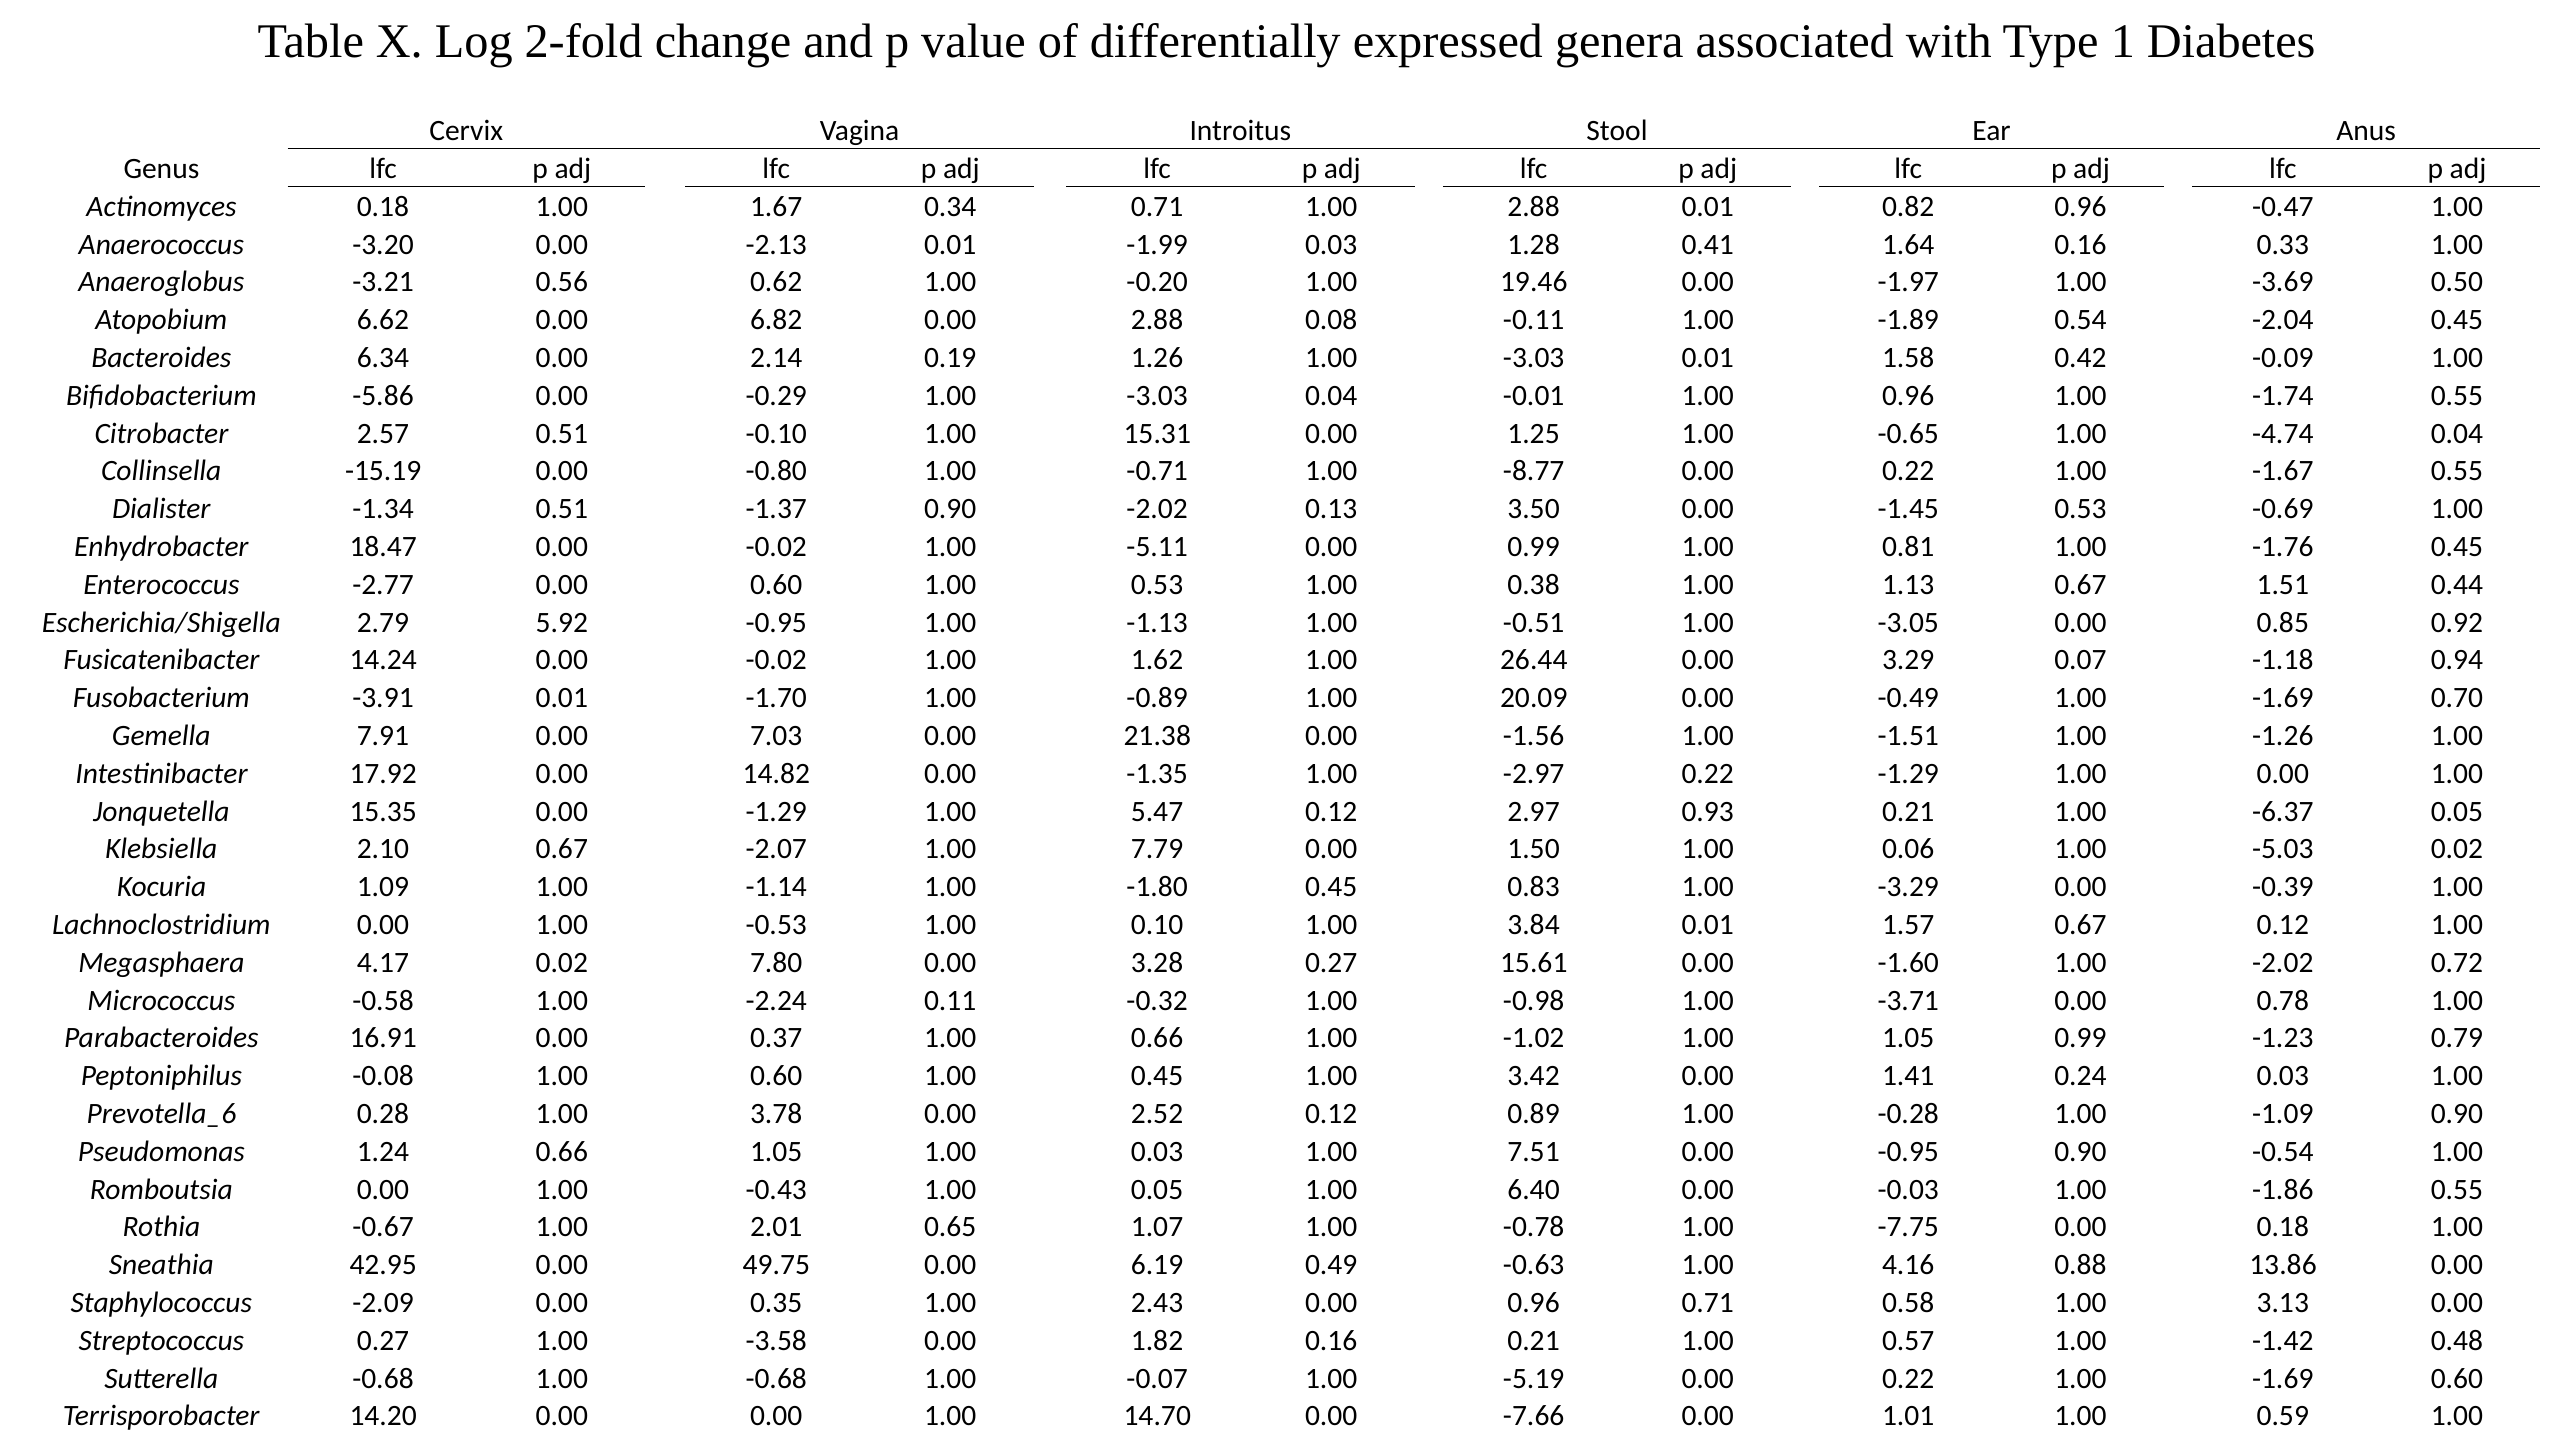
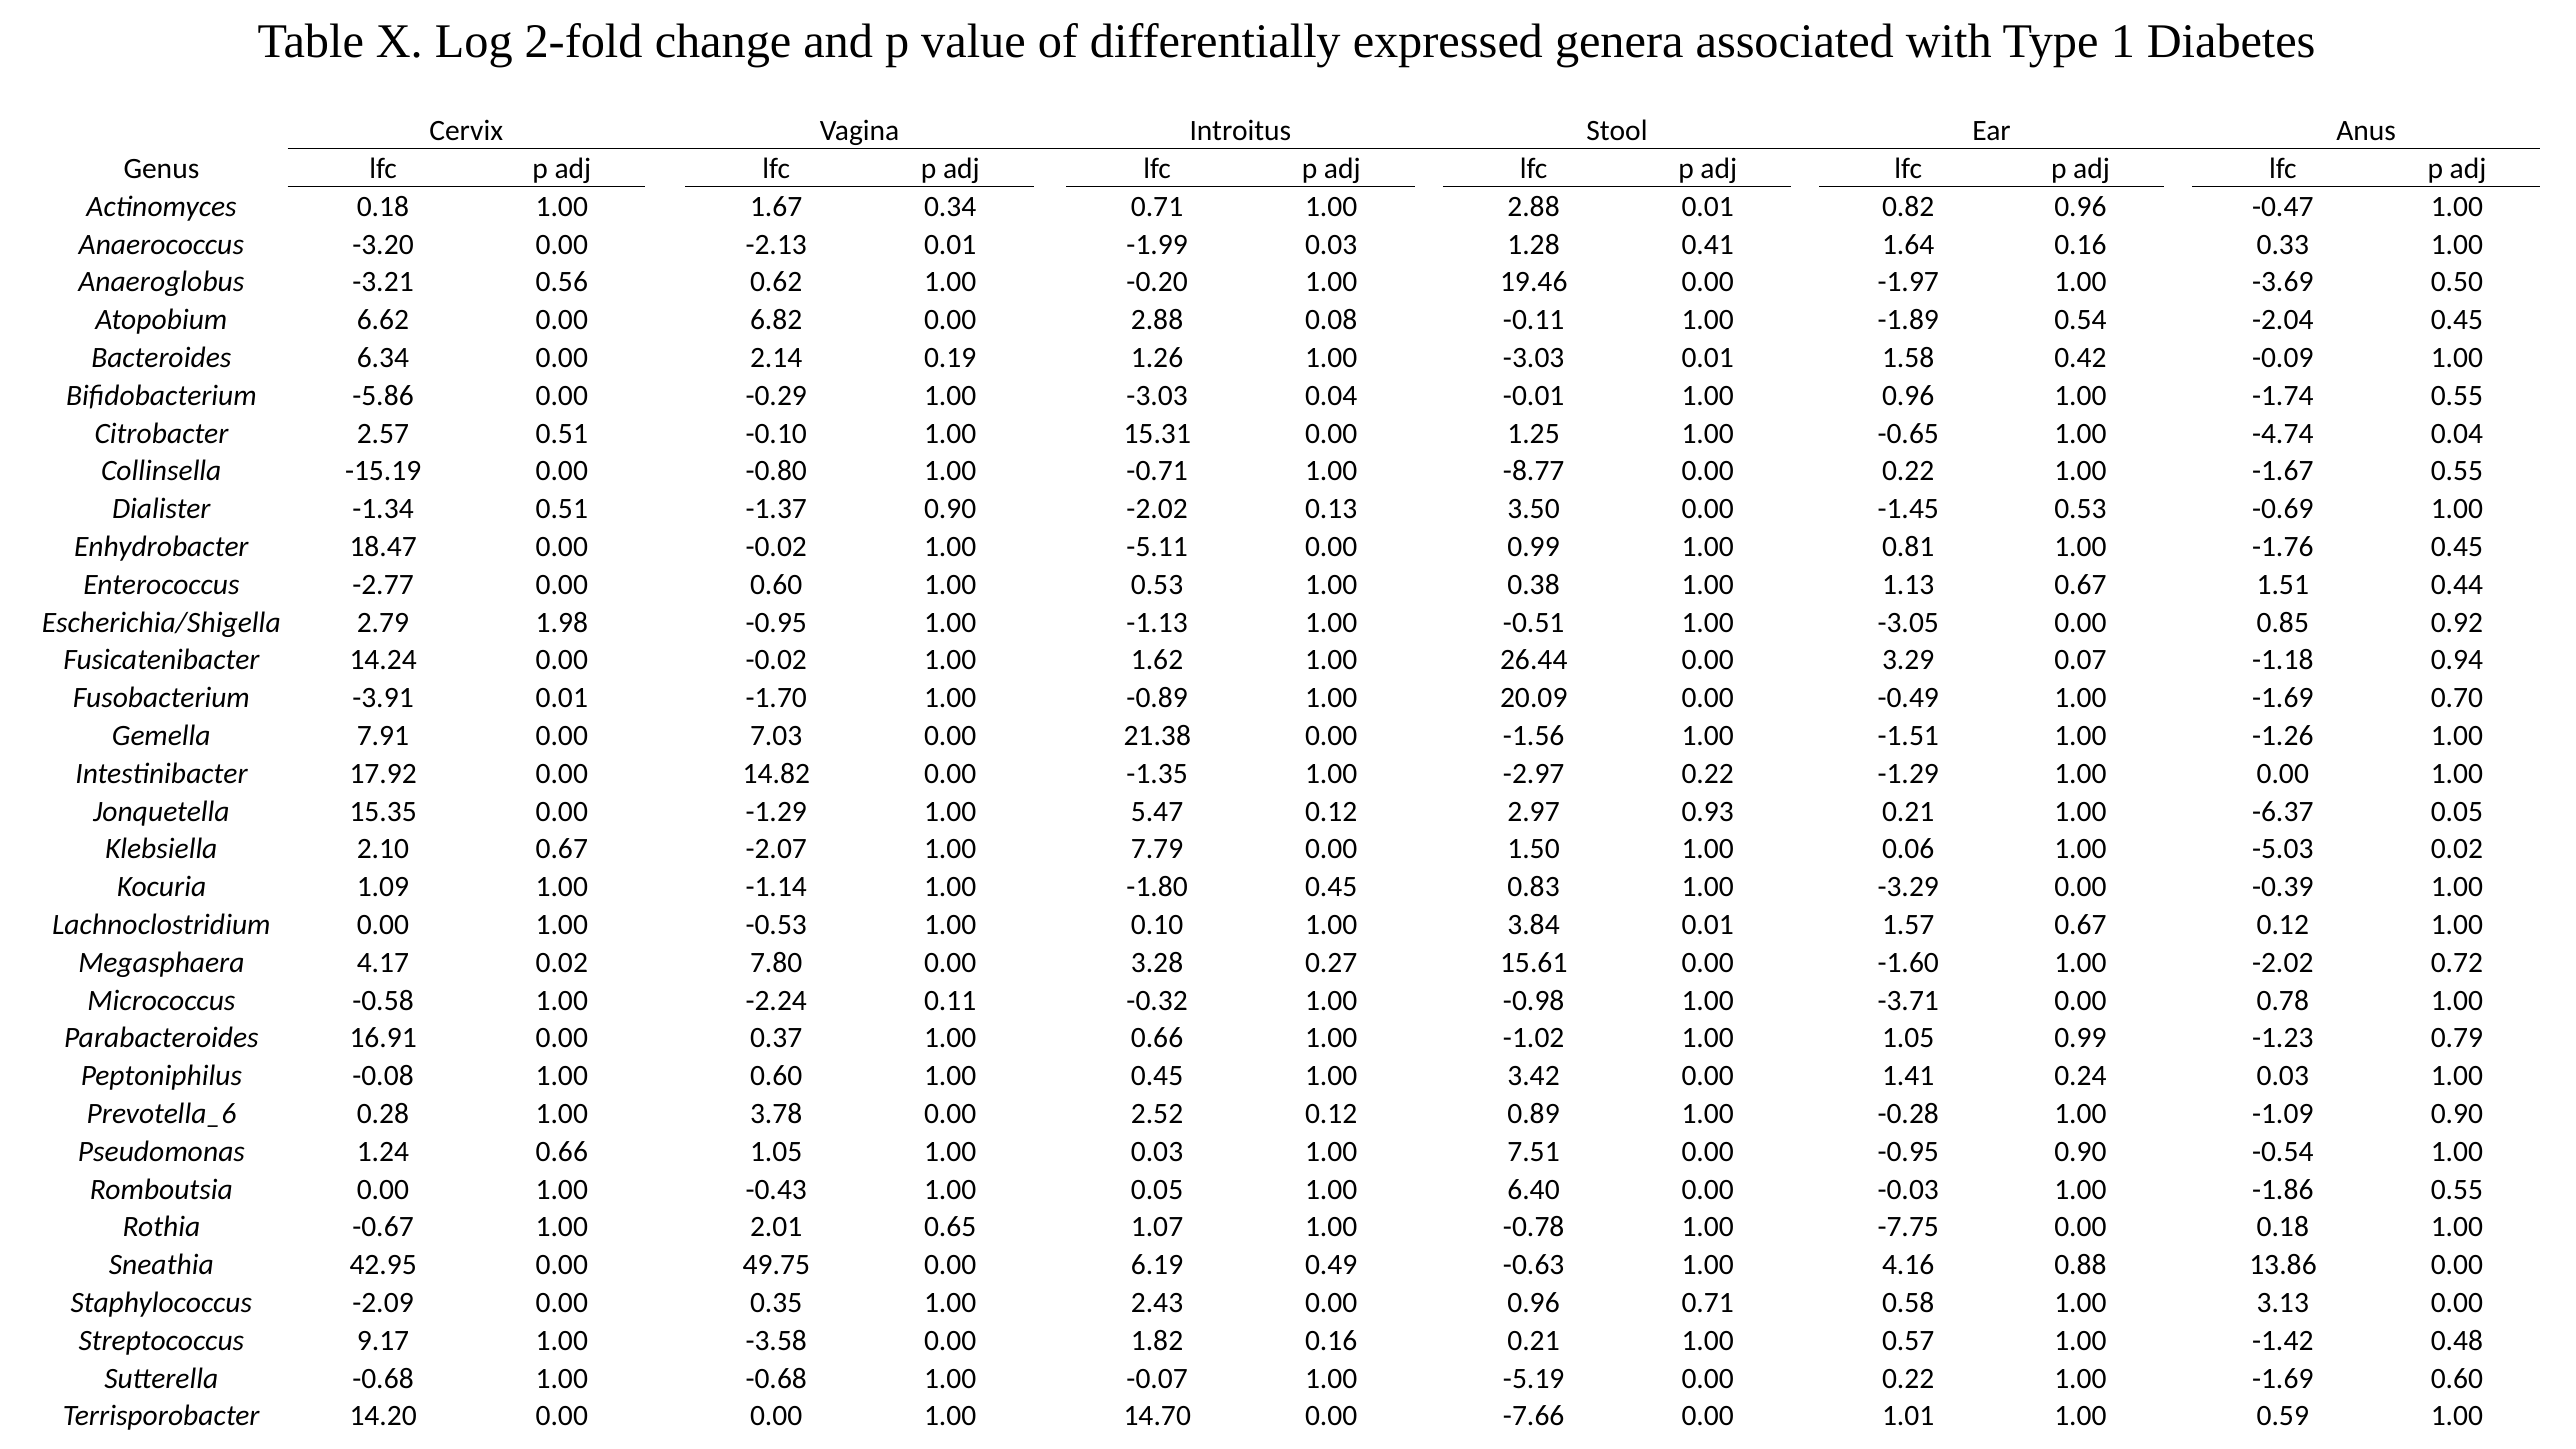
5.92: 5.92 -> 1.98 (562, 622)
Streptococcus 0.27: 0.27 -> 9.17 (383, 1341)
